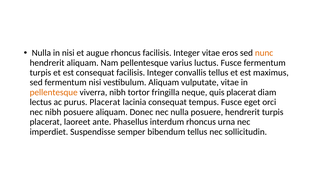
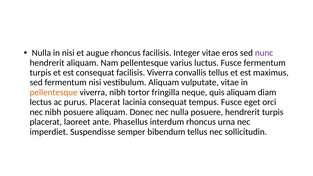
nunc colour: orange -> purple (264, 53)
consequat facilisis Integer: Integer -> Viverra (160, 73)
quis placerat: placerat -> aliquam (241, 92)
